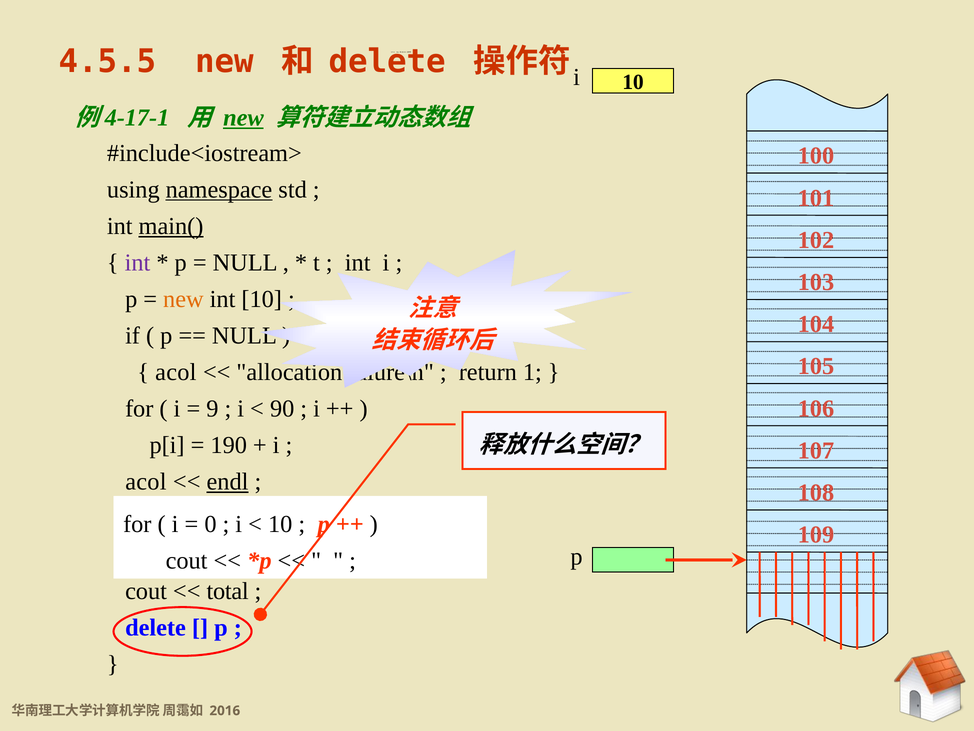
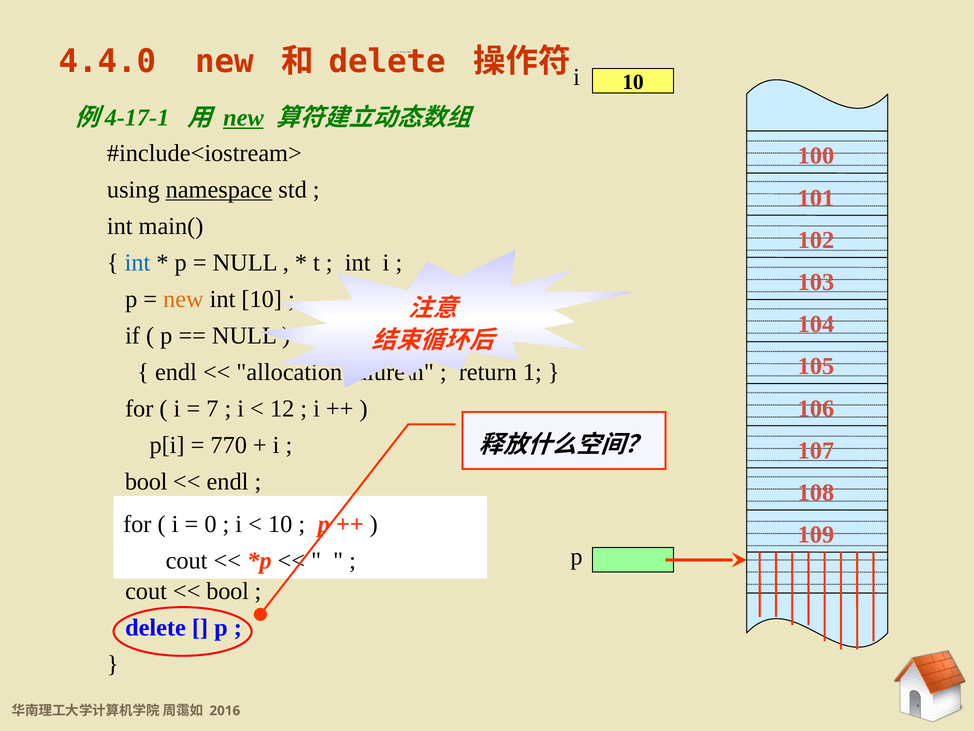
4.5.5: 4.5.5 -> 4.4.0 (107, 62)
main( underline: present -> none (171, 226)
int colour: purple -> blue (137, 262)
acol: acol -> endl (176, 372)
9: 9 -> 7 (212, 408)
90: 90 -> 12 (282, 408)
190: 190 -> 770 (229, 445)
acol: acol -> bool (146, 481)
endl underline: present -> none (228, 481)
total: total -> bool (228, 591)
